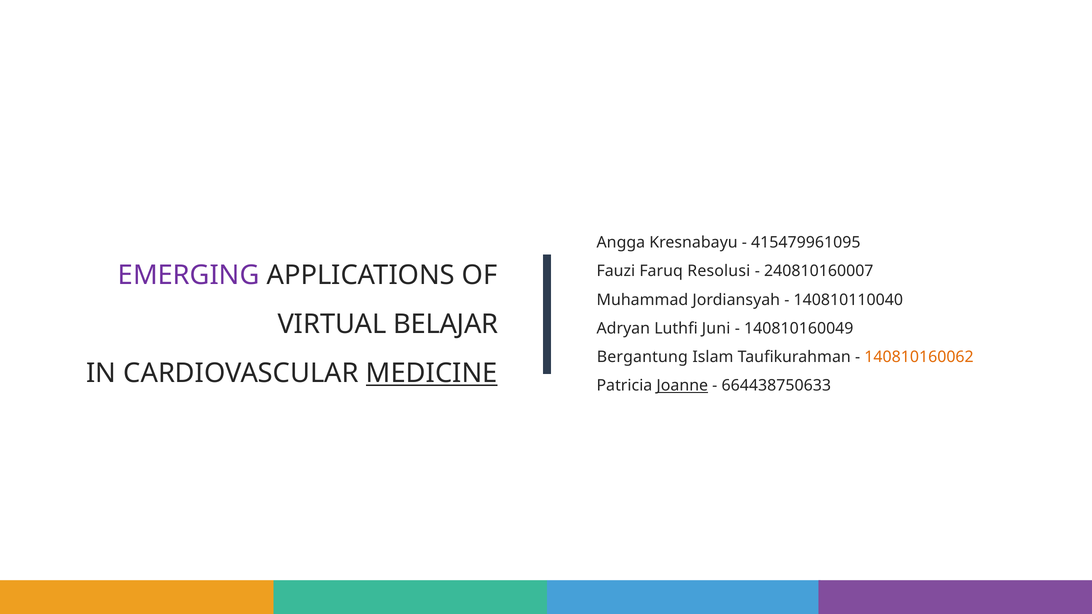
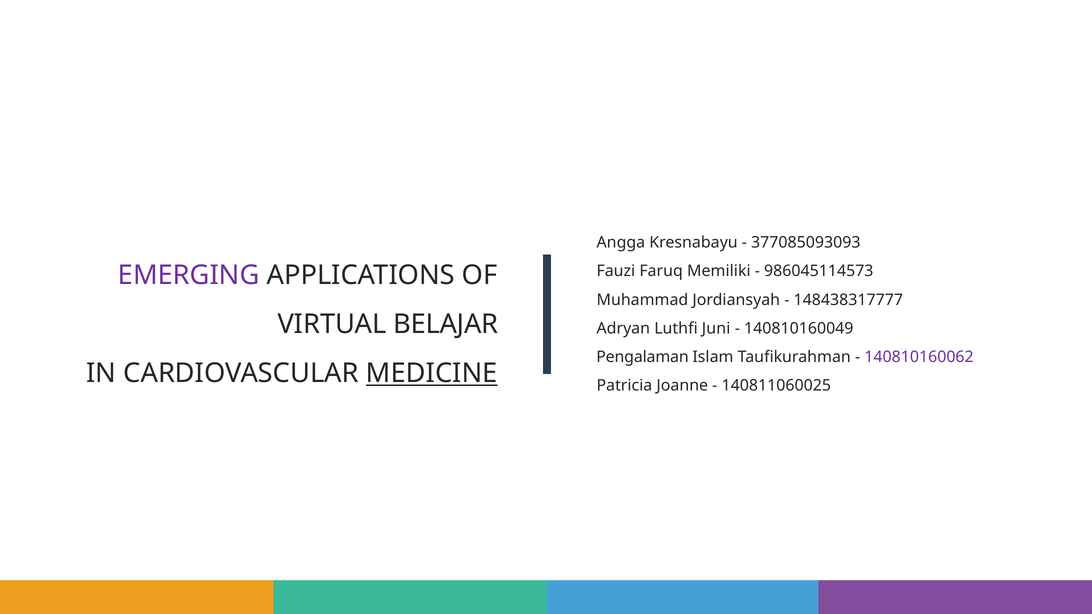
415479961095: 415479961095 -> 377085093093 (806, 243)
Resolusi: Resolusi -> Memiliki (719, 271)
240810160007: 240810160007 -> 986045114573 (819, 271)
140810110040: 140810110040 -> 148438317777 (848, 300)
Bergantung: Bergantung -> Pengalaman (642, 357)
140810160062 colour: orange -> purple (919, 357)
Joanne underline: present -> none (682, 386)
664438750633: 664438750633 -> 140811060025 (776, 386)
